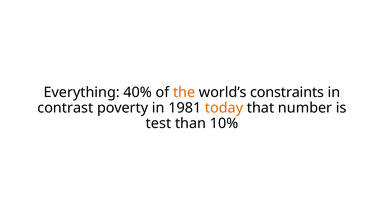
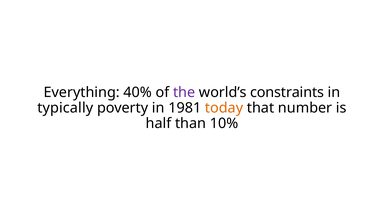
the colour: orange -> purple (184, 92)
contrast: contrast -> typically (65, 108)
test: test -> half (159, 123)
